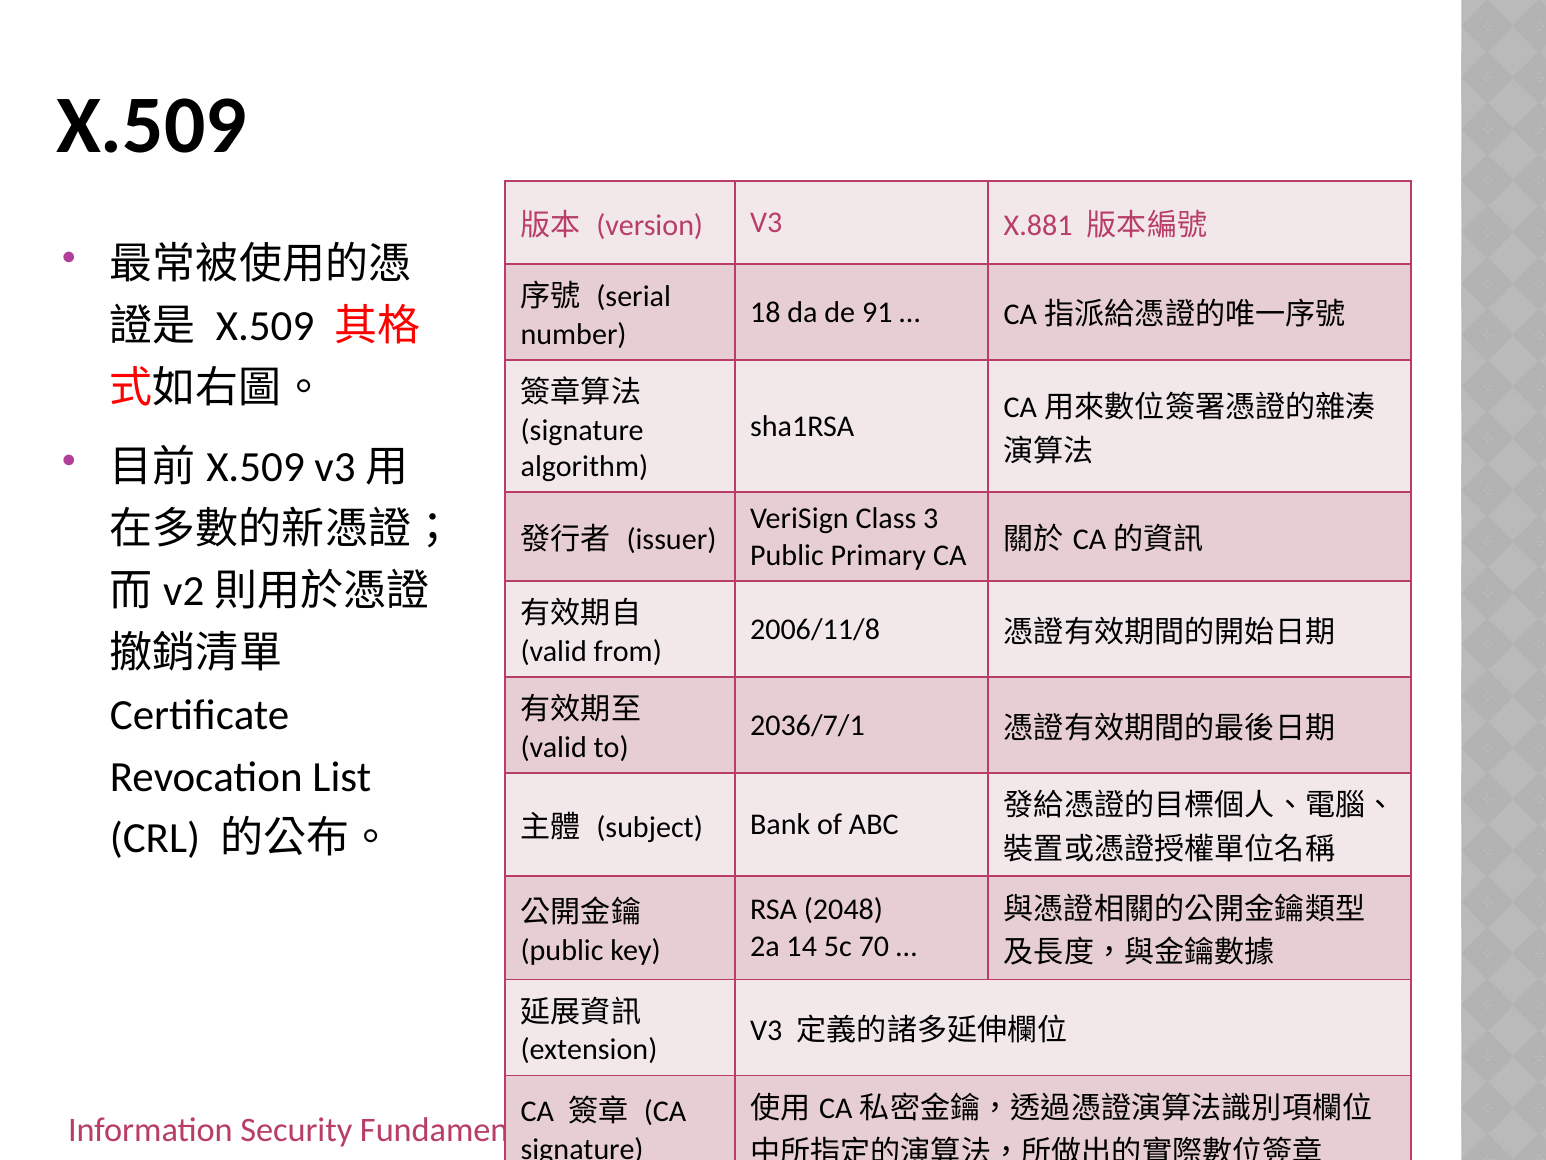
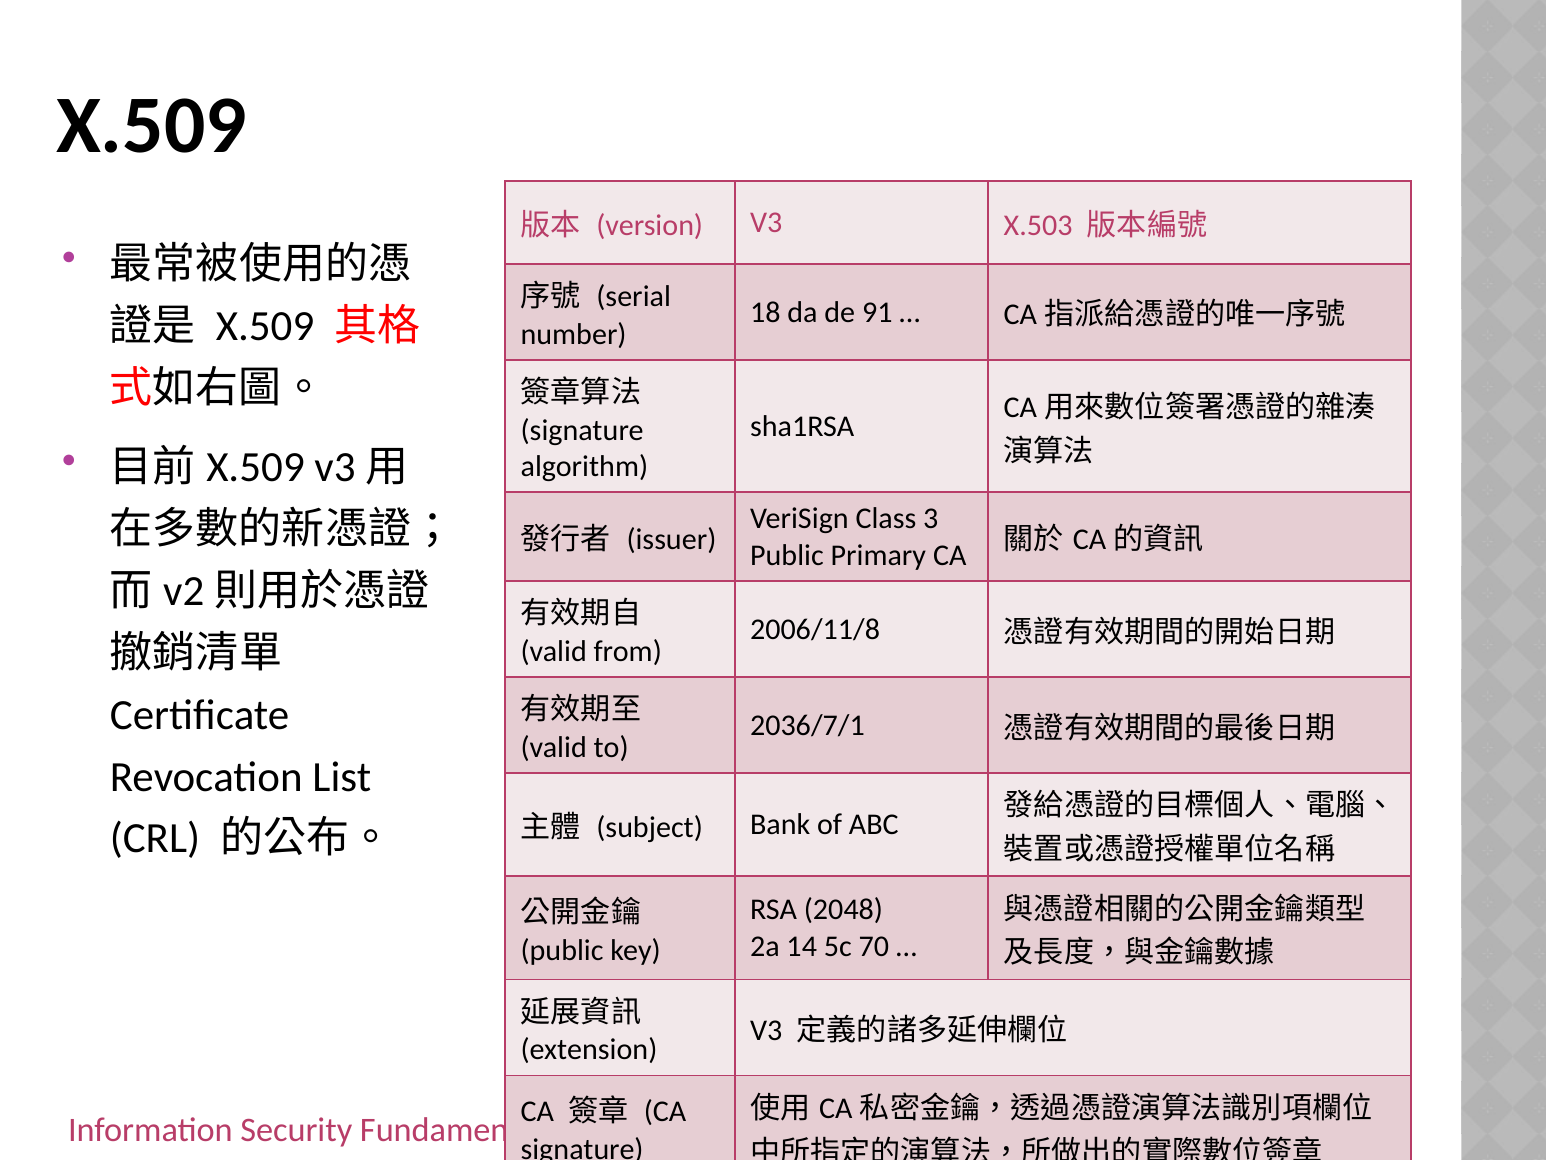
X.881: X.881 -> X.503 (1038, 226)
